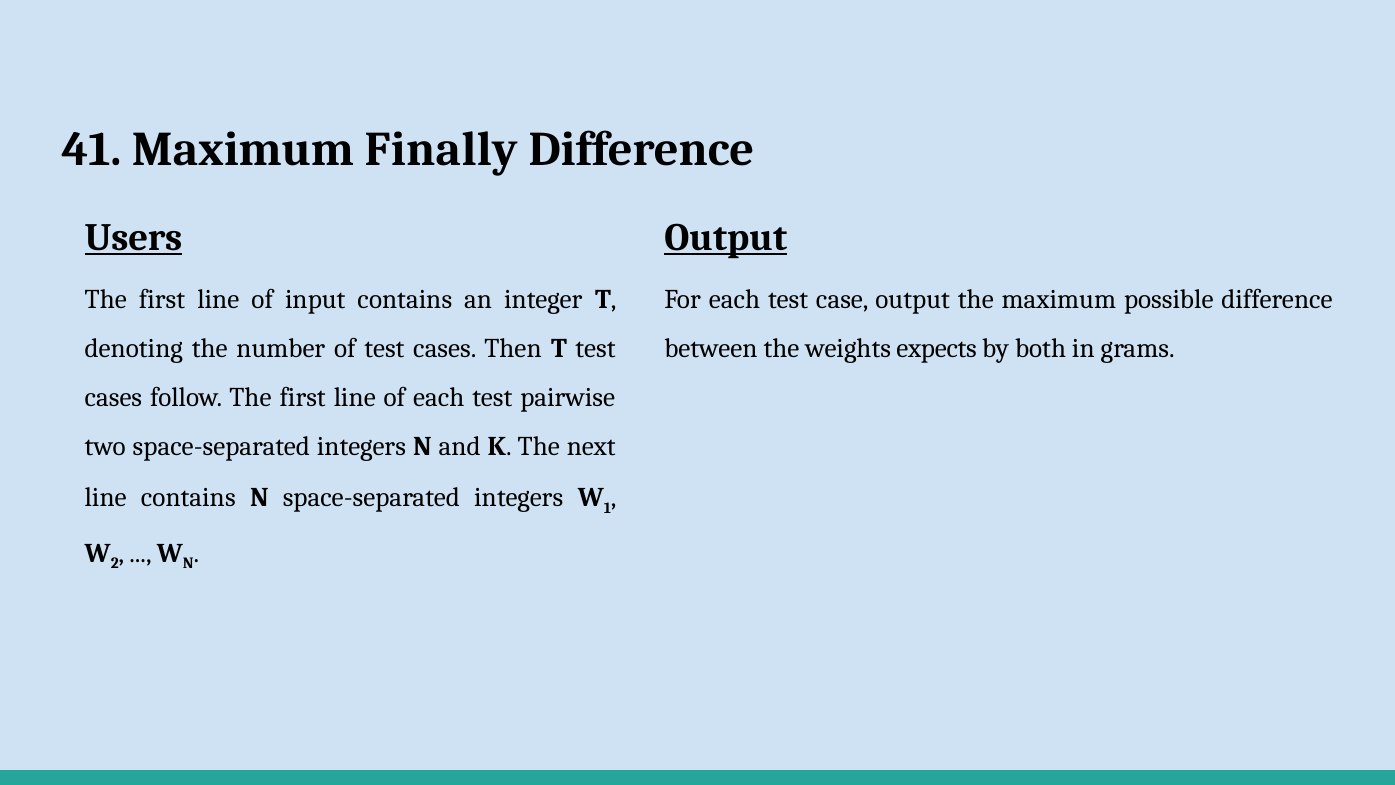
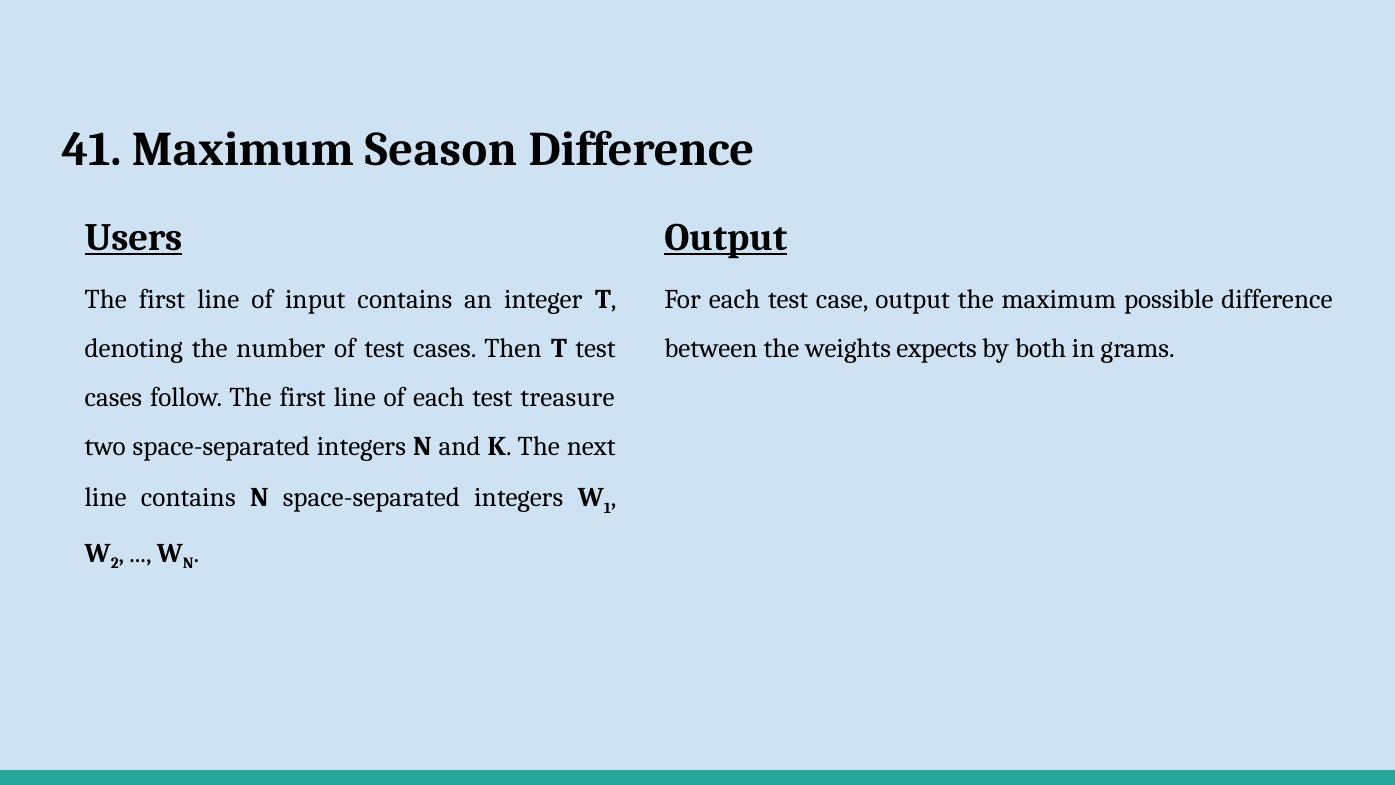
Finally: Finally -> Season (441, 149)
pairwise: pairwise -> treasure (567, 398)
